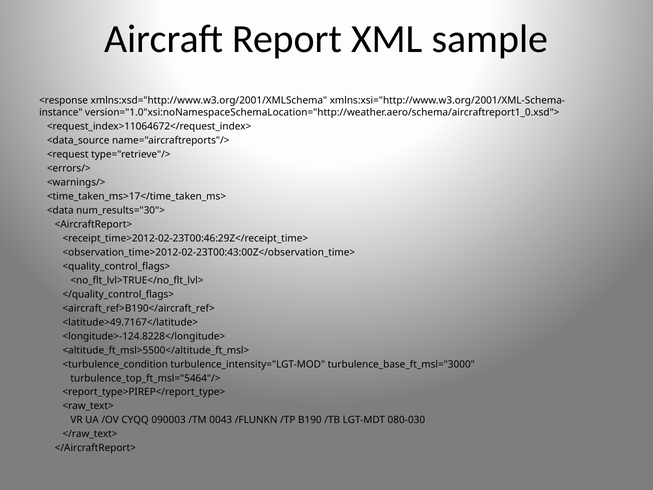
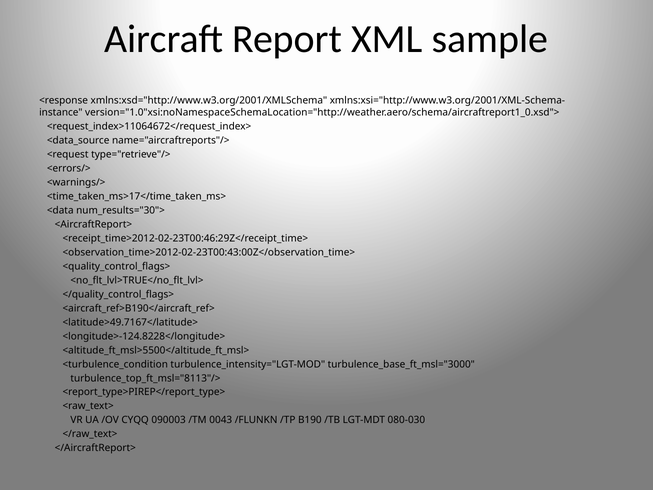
turbulence_top_ft_msl="5464"/>: turbulence_top_ft_msl="5464"/> -> turbulence_top_ft_msl="8113"/> (145, 378)
